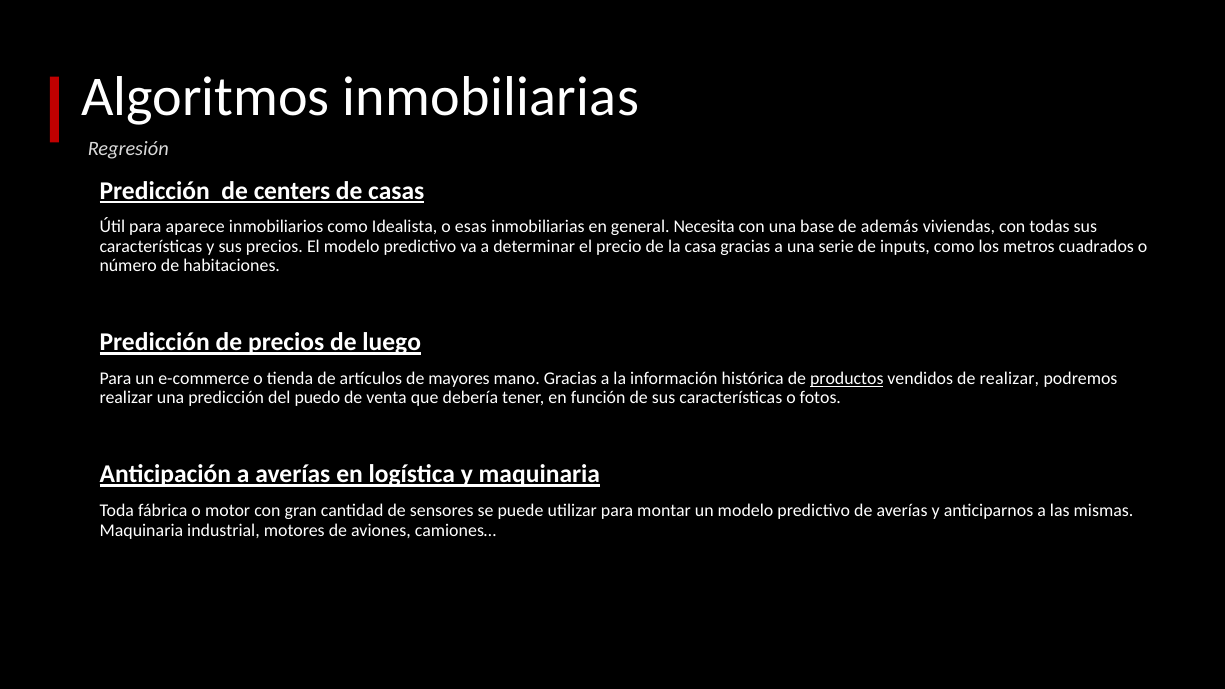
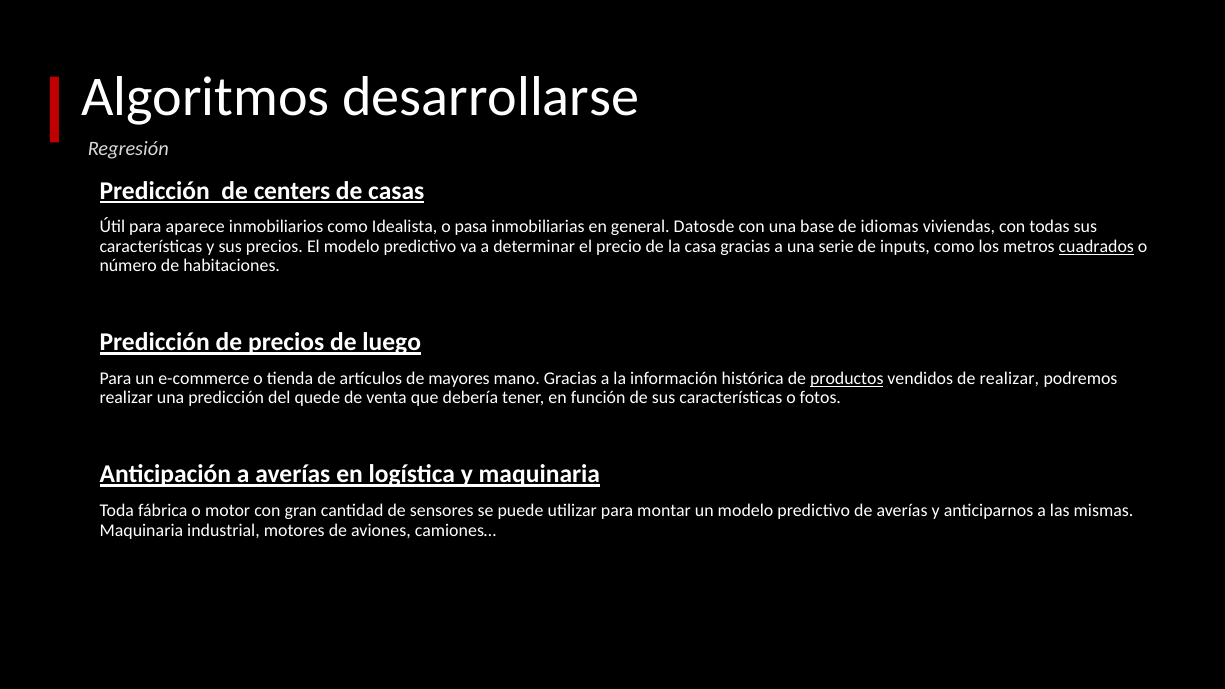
Algoritmos inmobiliarias: inmobiliarias -> desarrollarse (491, 97)
esas: esas -> pasa (471, 227)
Necesita: Necesita -> Datosde (704, 227)
además: además -> idiomas (890, 227)
cuadrados underline: none -> present (1096, 246)
puedo: puedo -> quede (317, 398)
